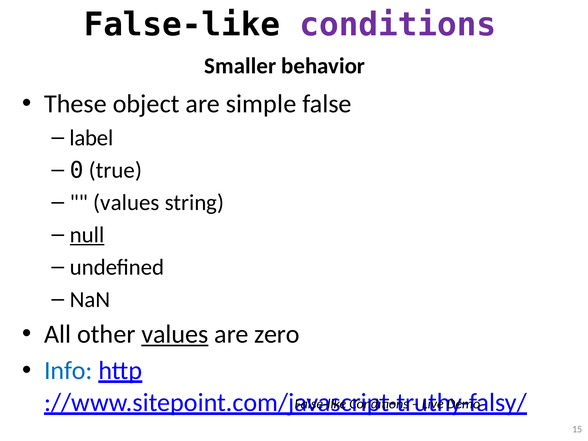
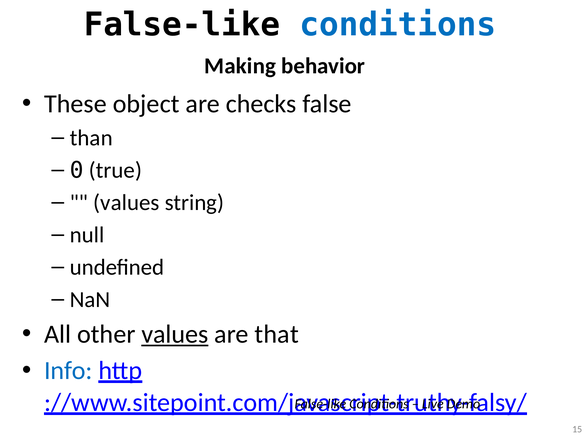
conditions colour: purple -> blue (398, 25)
Smaller: Smaller -> Making (240, 66)
simple: simple -> checks (261, 104)
label: label -> than (91, 138)
null underline: present -> none (87, 235)
zero: zero -> that (277, 334)
